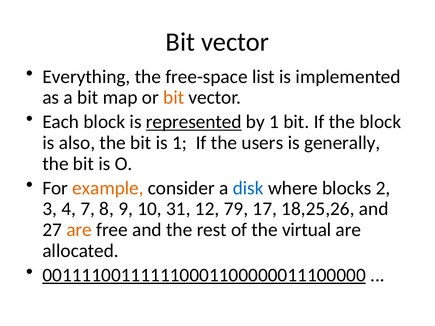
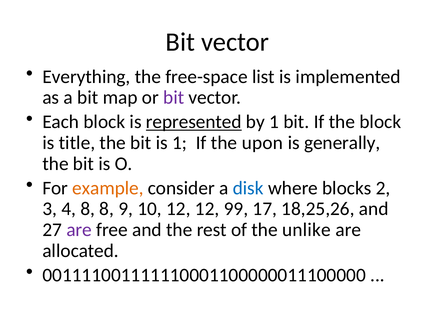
bit colour: orange -> purple (174, 98)
also: also -> title (77, 143)
users: users -> upon (262, 143)
4 7: 7 -> 8 (88, 209)
10 31: 31 -> 12 (178, 209)
79: 79 -> 99 (236, 209)
are colour: orange -> purple (79, 230)
virtual: virtual -> unlike (307, 230)
001111001111110001100000011100000 underline: present -> none (204, 275)
